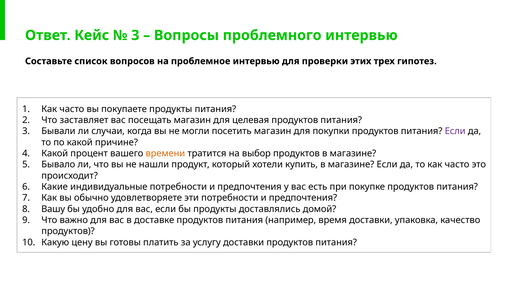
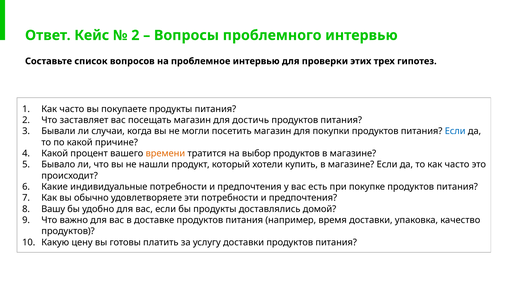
3: 3 -> 2 (135, 35)
целевая: целевая -> достичь (251, 120)
Если colour: purple -> blue (455, 131)
